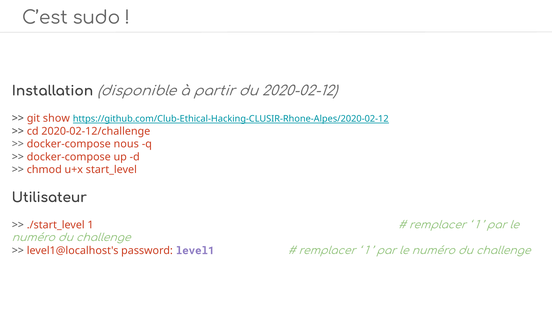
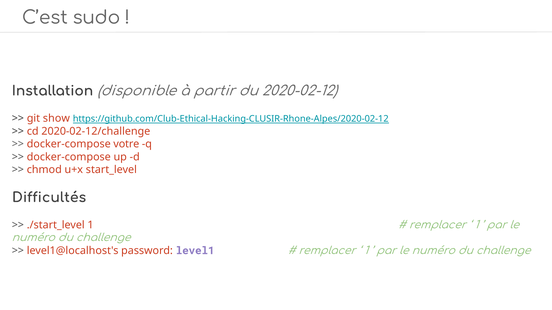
nous: nous -> votre (126, 144)
Utilisateur: Utilisateur -> Difficultés (49, 198)
